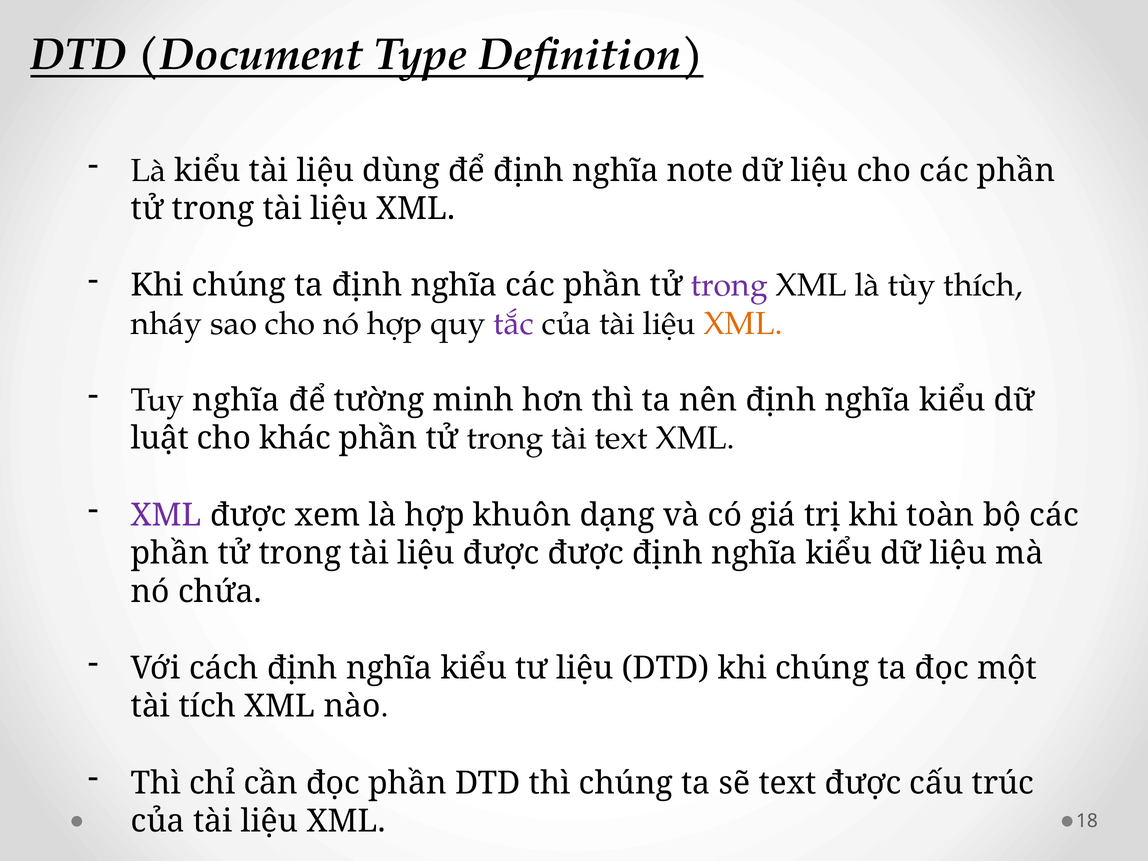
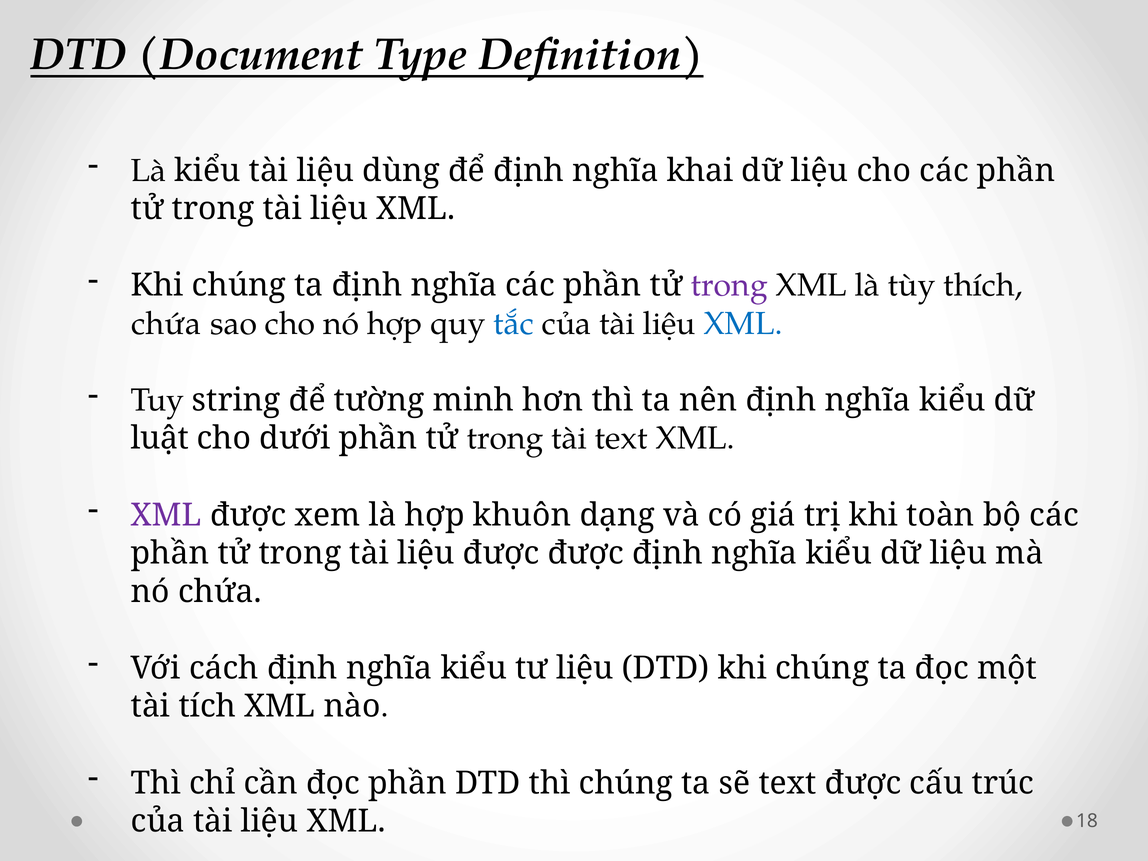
note: note -> khai (700, 170)
nháy: nháy -> chứa (166, 324)
tắc colour: purple -> blue (514, 324)
XML colour: orange -> blue (743, 324)
Tuy nghĩa: nghĩa -> string (236, 400)
khác: khác -> dưới (295, 438)
